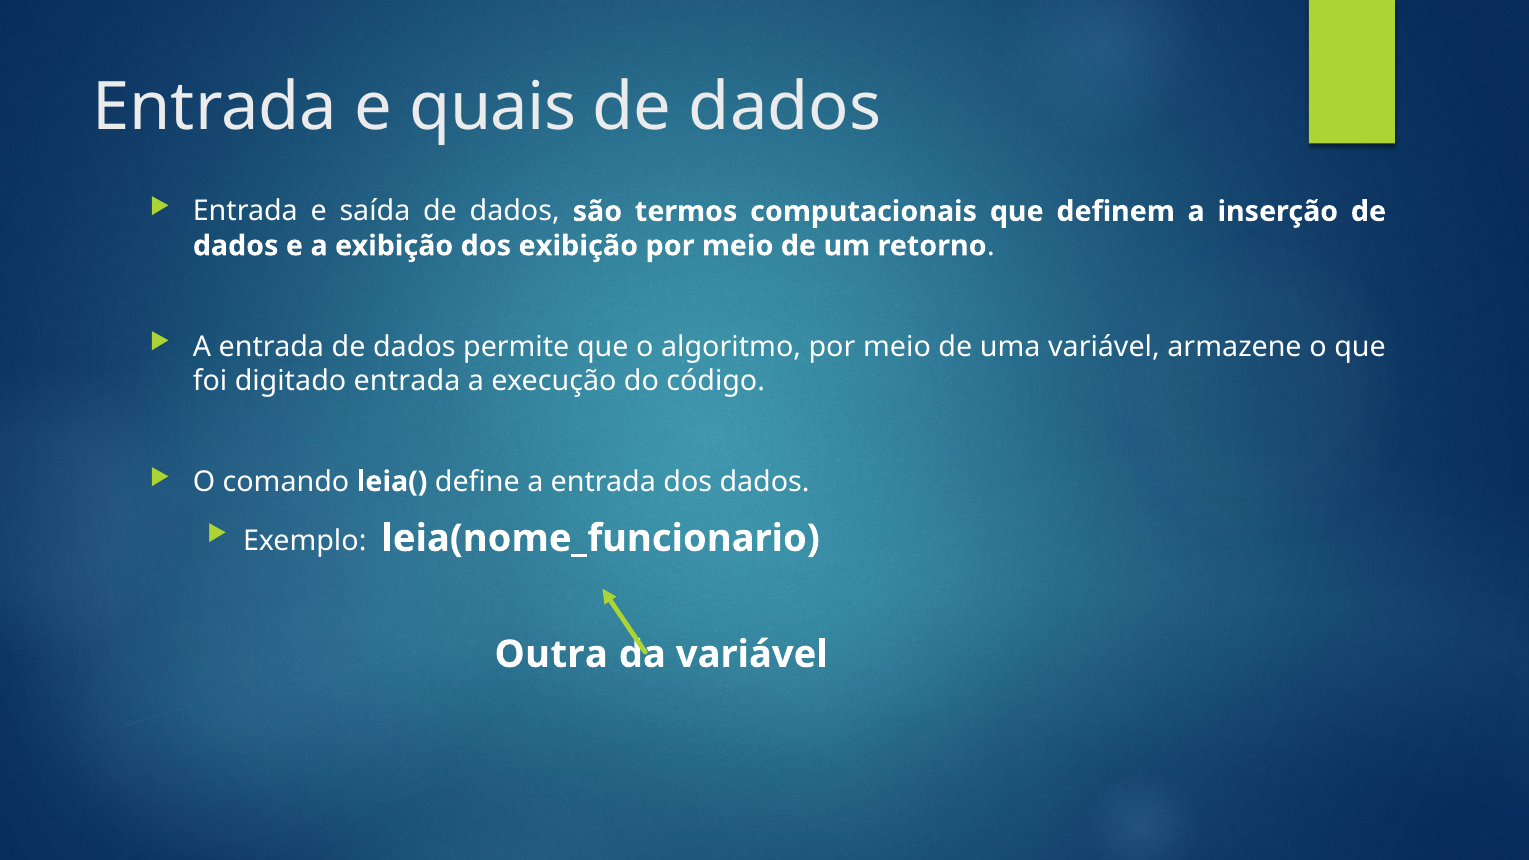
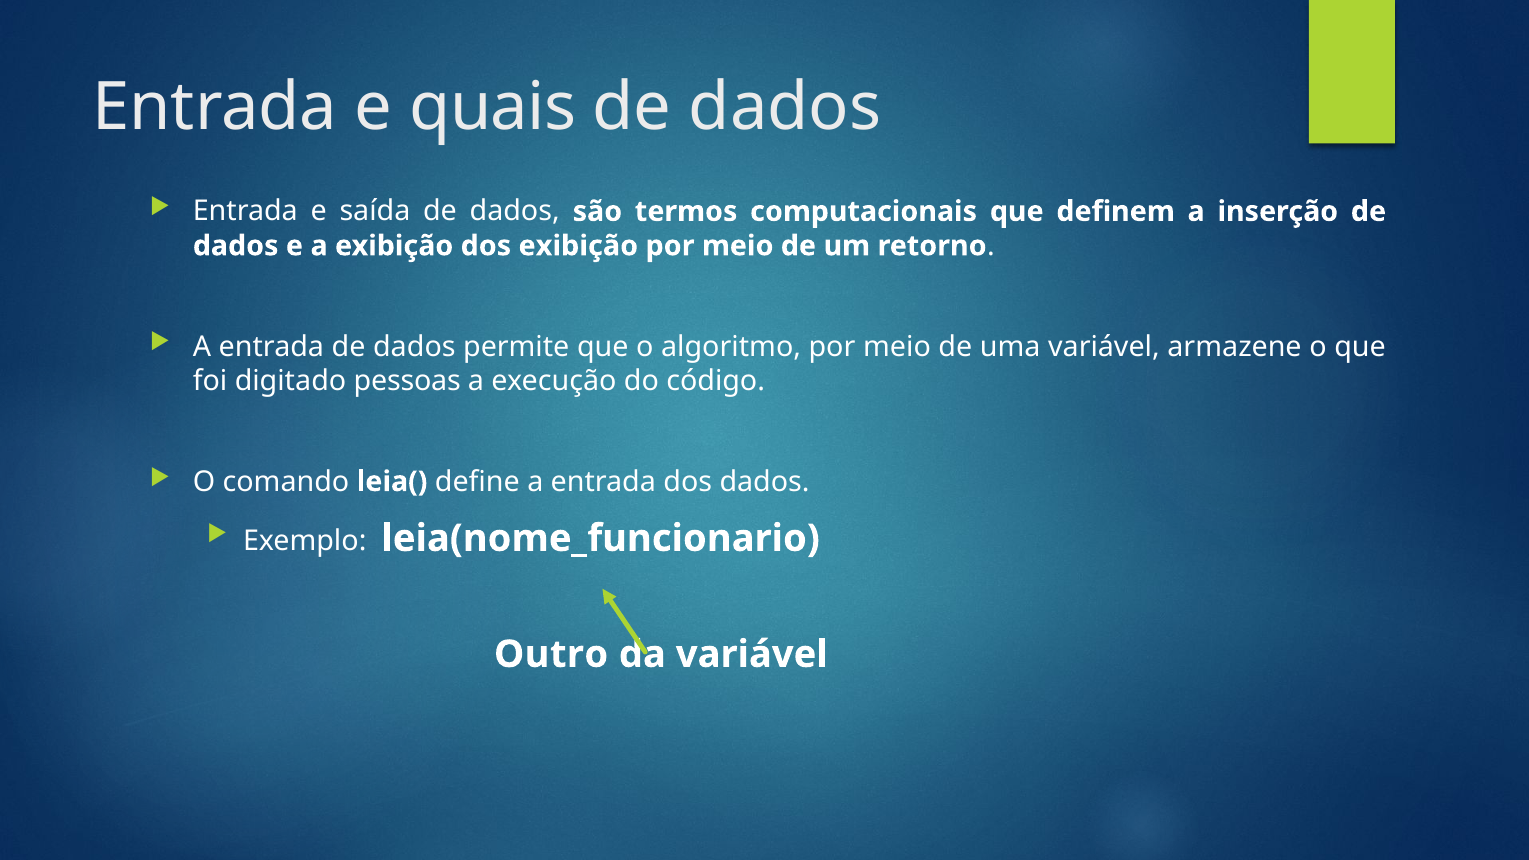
digitado entrada: entrada -> pessoas (407, 381)
Outra: Outra -> Outro (551, 654)
